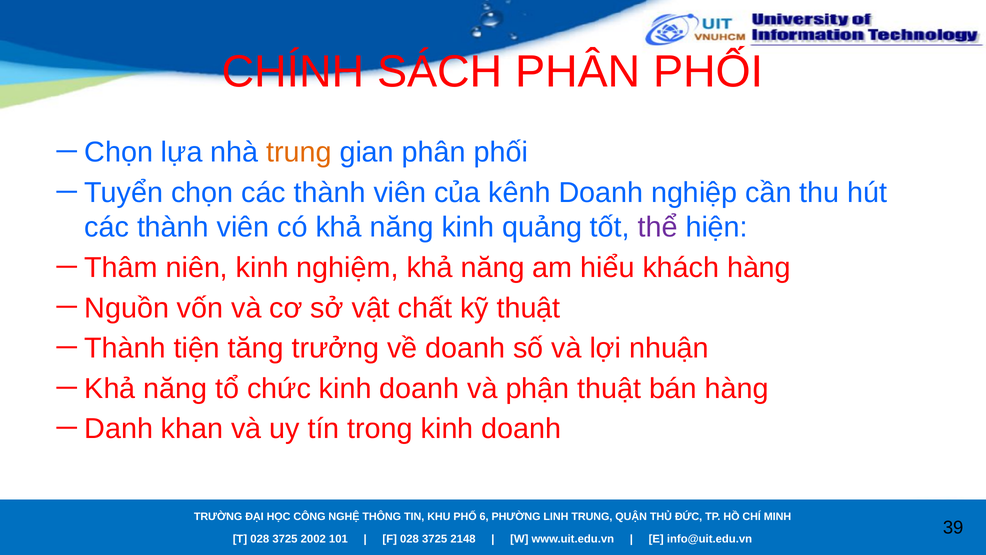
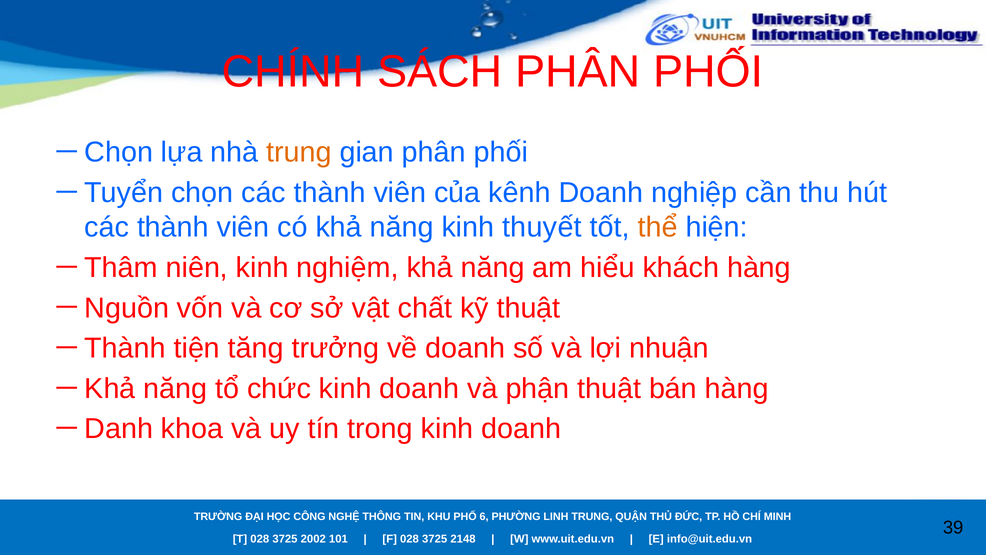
quảng: quảng -> thuyết (542, 227)
thể colour: purple -> orange (658, 227)
khan: khan -> khoa (192, 429)
